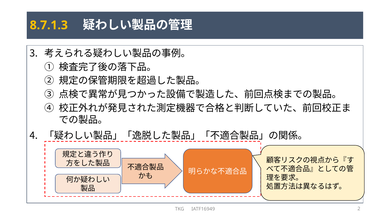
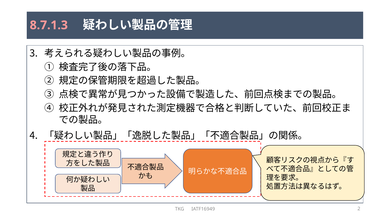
8.7.1.3 colour: yellow -> pink (49, 25)
